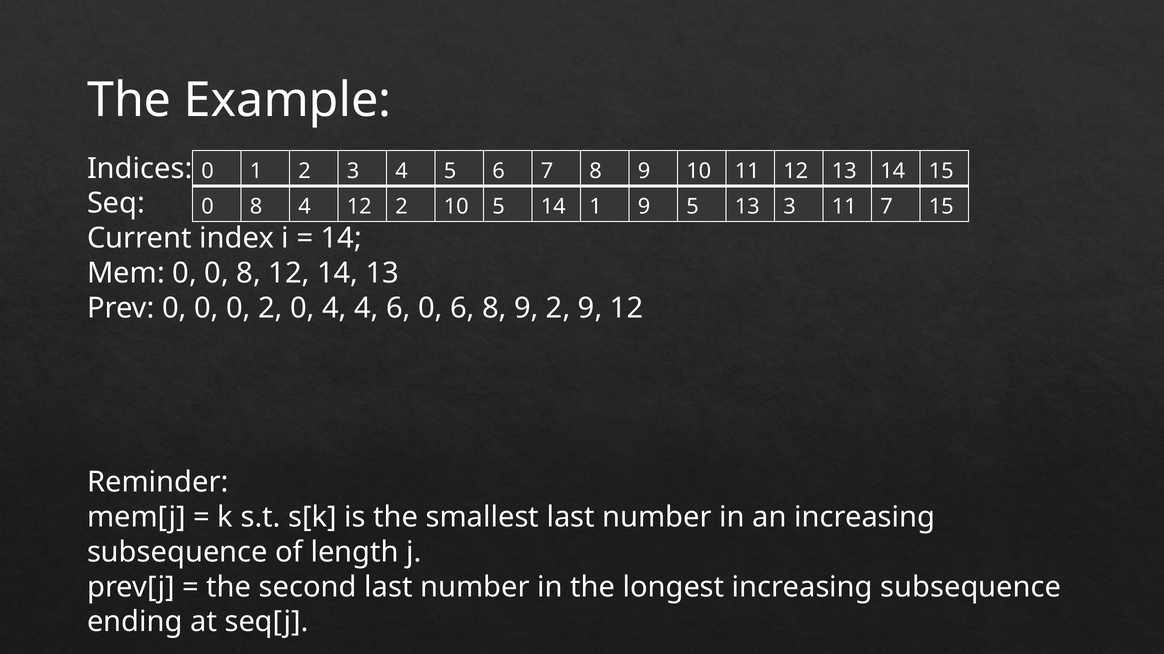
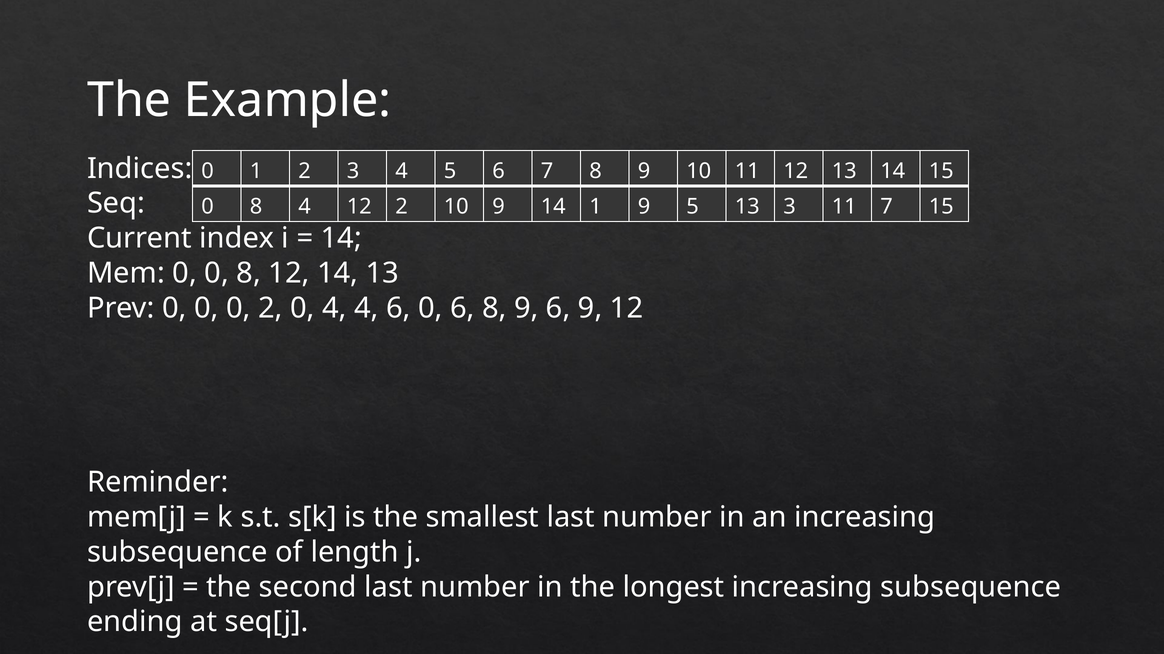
10 5: 5 -> 9 (499, 207)
9 2: 2 -> 6 (558, 308)
